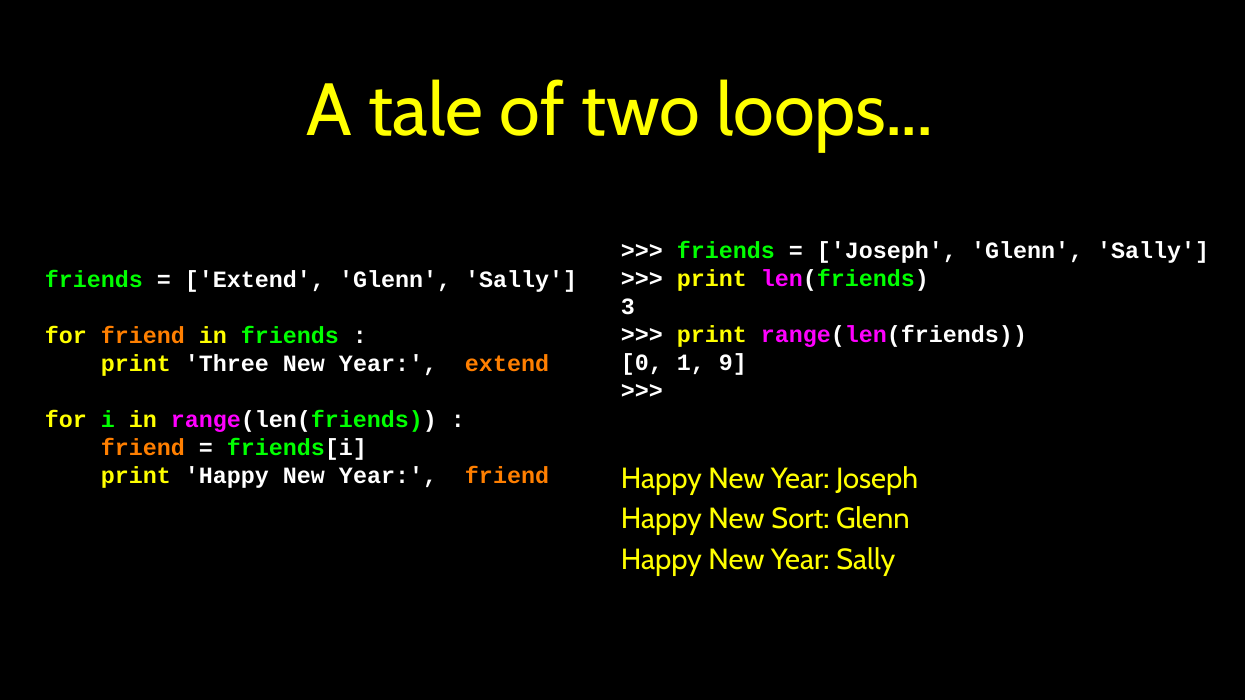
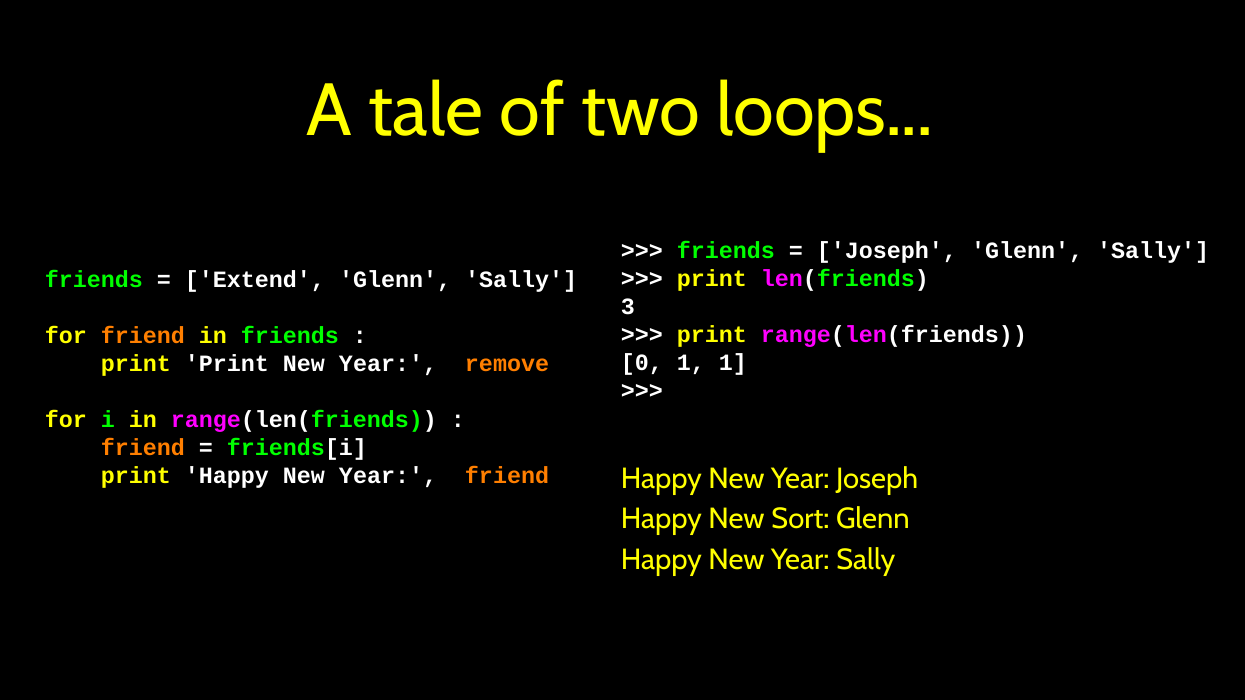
1 9: 9 -> 1 (733, 363)
print Three: Three -> Print (227, 364)
Year extend: extend -> remove (507, 364)
